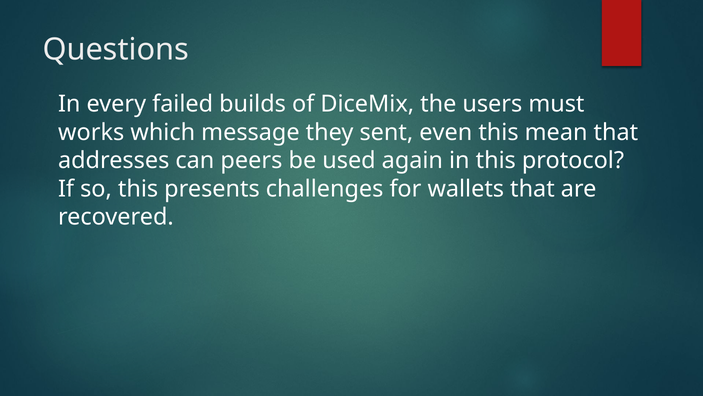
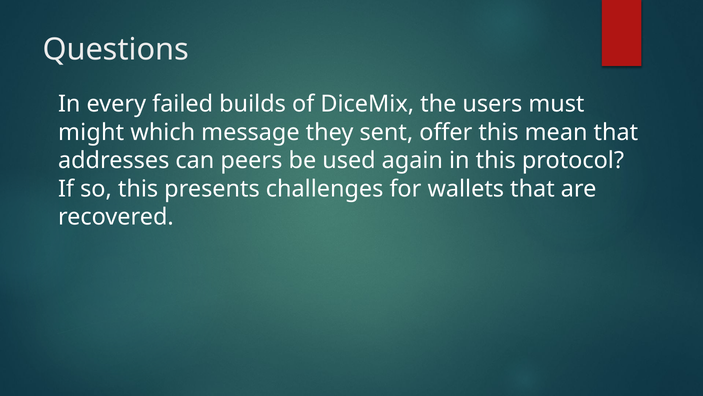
works: works -> might (91, 132)
even: even -> offer (446, 132)
